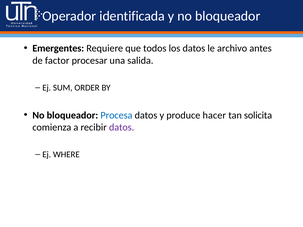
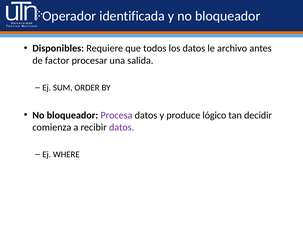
Emergentes: Emergentes -> Disponibles (58, 48)
Procesa colour: blue -> purple (116, 115)
hacer: hacer -> lógico (214, 115)
solicita: solicita -> decidir (258, 115)
